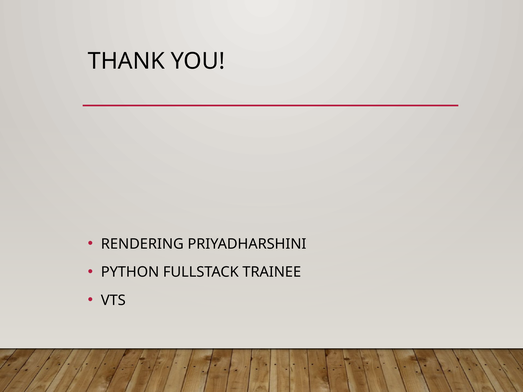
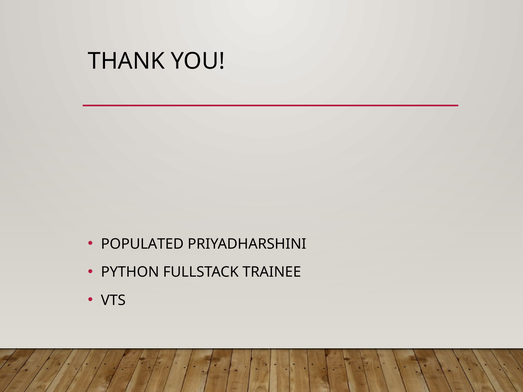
RENDERING: RENDERING -> POPULATED (142, 244)
